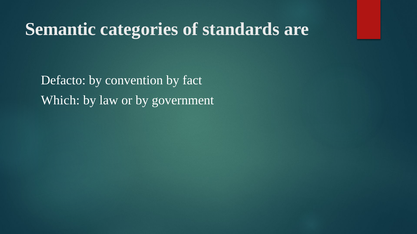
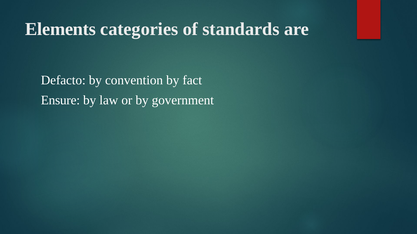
Semantic: Semantic -> Elements (61, 29)
Which: Which -> Ensure (60, 100)
